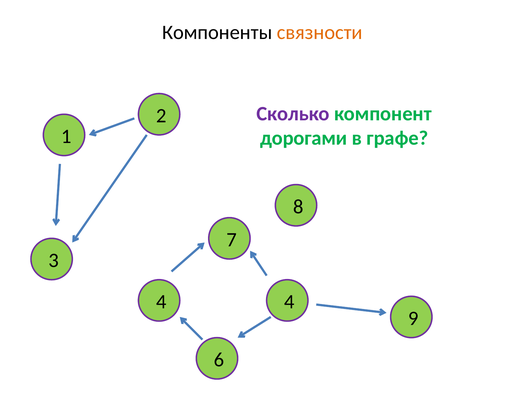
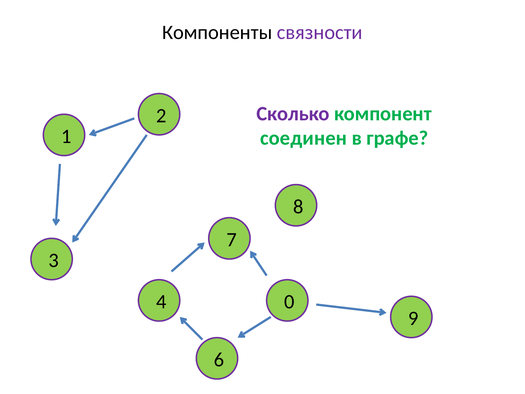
связности colour: orange -> purple (320, 32)
дорогами: дорогами -> соединен (304, 138)
4 4: 4 -> 0 (289, 302)
